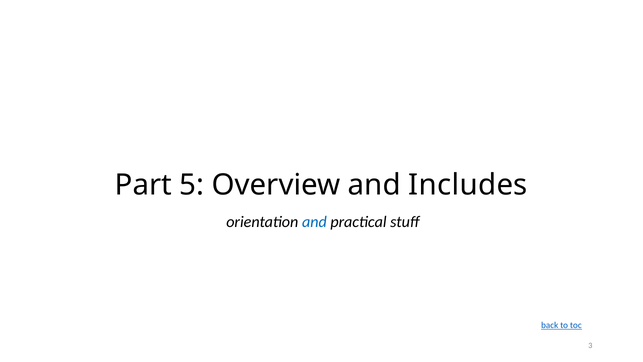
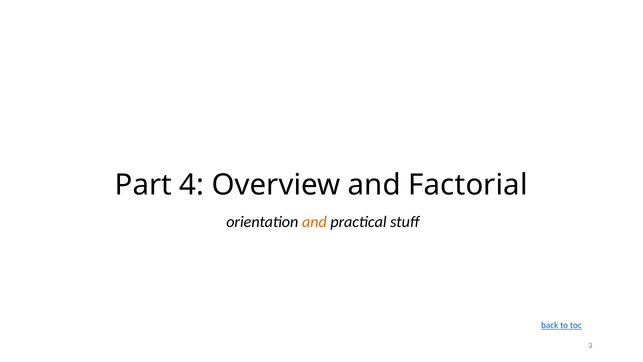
5: 5 -> 4 (192, 185)
Includes: Includes -> Factorial (468, 185)
and colour: blue -> orange (314, 222)
